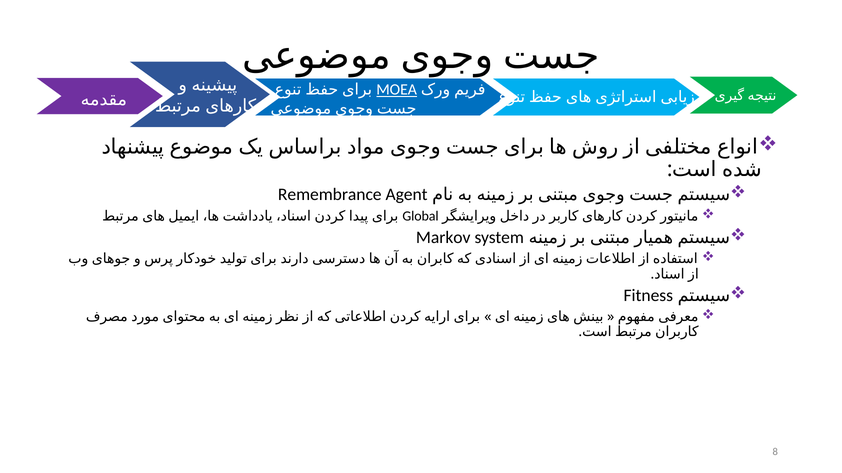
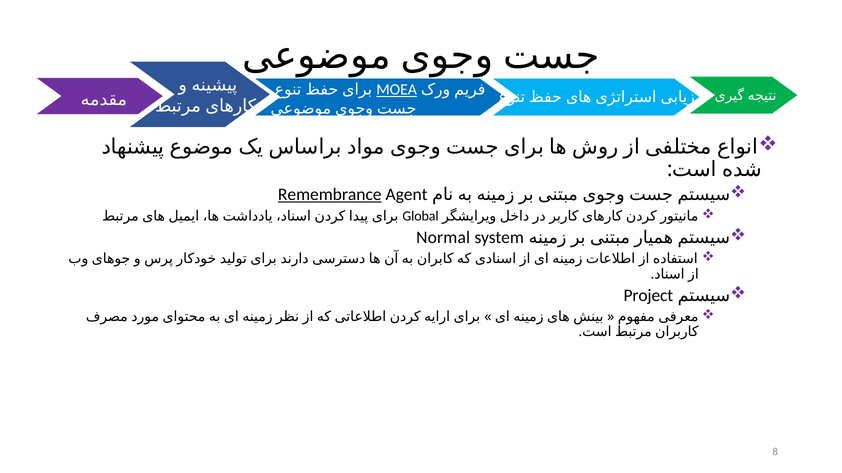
Remembrance underline: none -> present (330, 195)
Markov: Markov -> Normal (443, 238)
Fitness: Fitness -> Project (648, 296)
